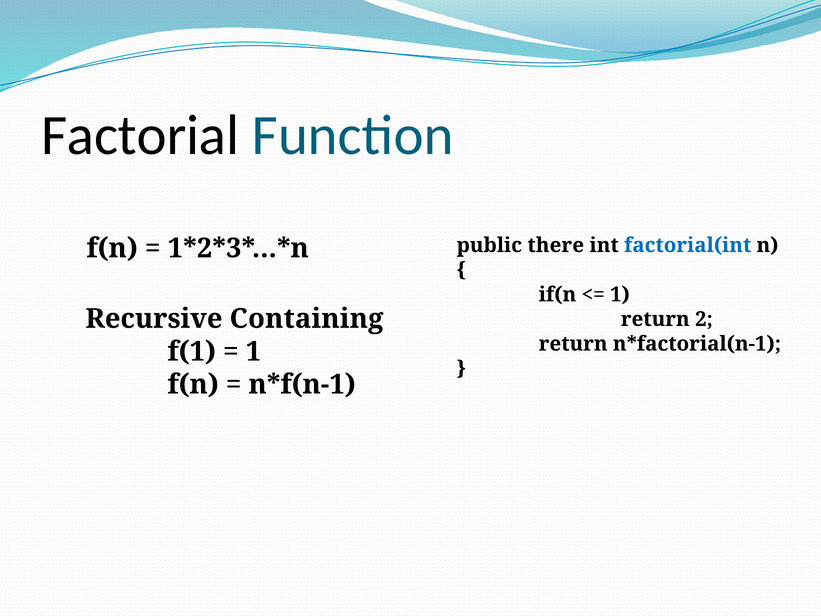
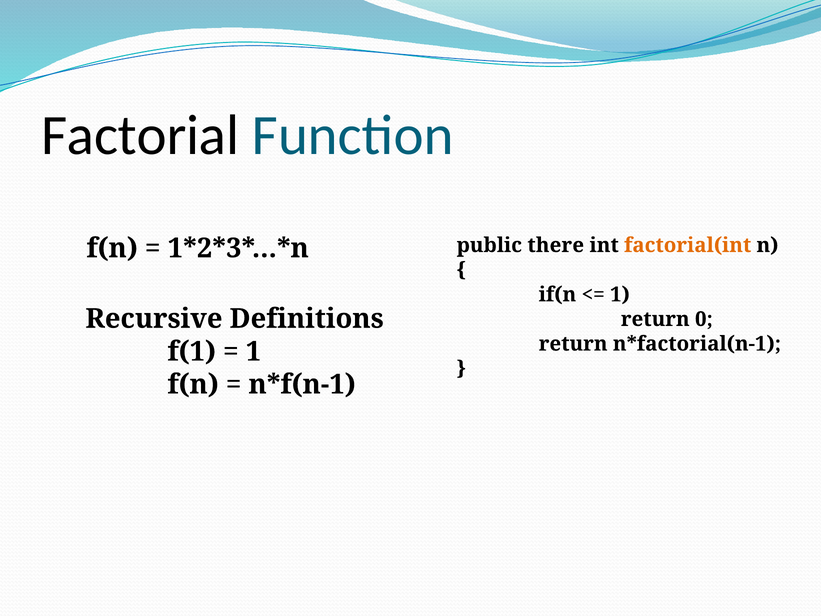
factorial(int colour: blue -> orange (688, 245)
Containing: Containing -> Definitions (307, 319)
2: 2 -> 0 (704, 319)
